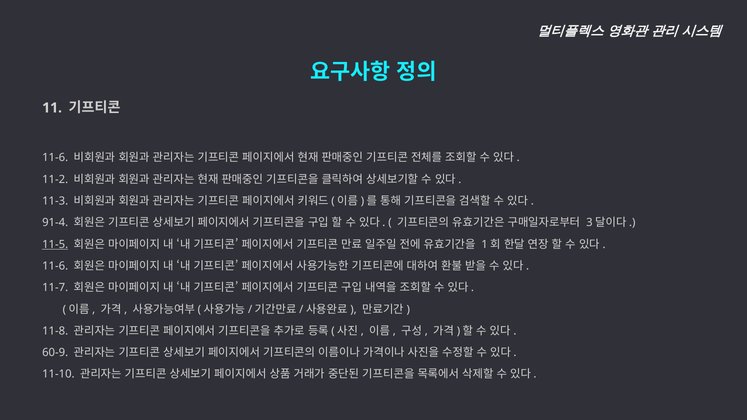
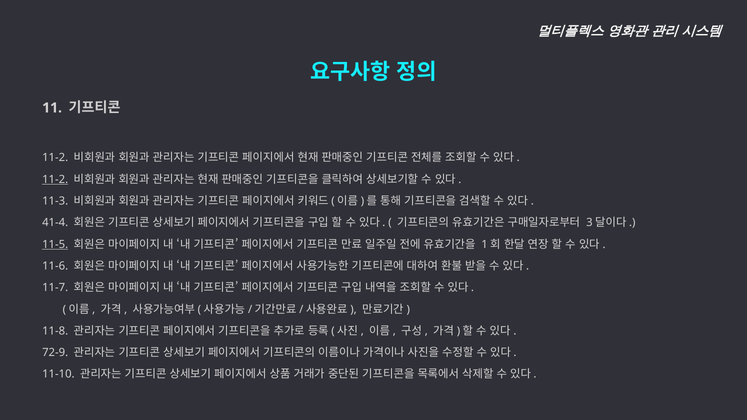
11-6: 11-6 -> 11-2 (55, 158)
11-2 underline: none -> present (55, 179)
91-4: 91-4 -> 41-4 (55, 223)
60-9: 60-9 -> 72-9 (55, 353)
